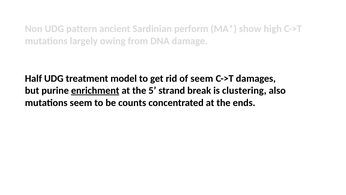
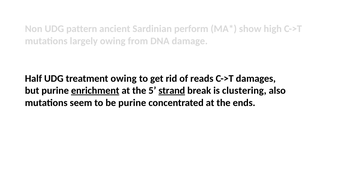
treatment model: model -> owing (124, 78)
of seem: seem -> reads (202, 78)
strand underline: none -> present (172, 90)
be counts: counts -> purine (132, 103)
